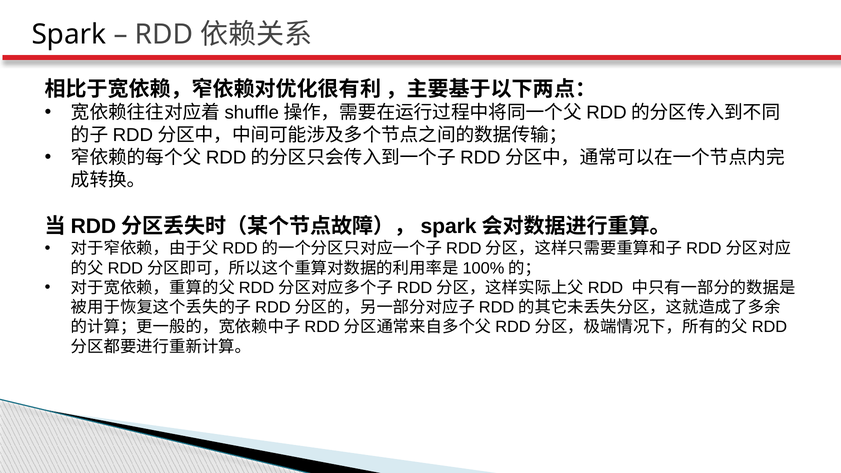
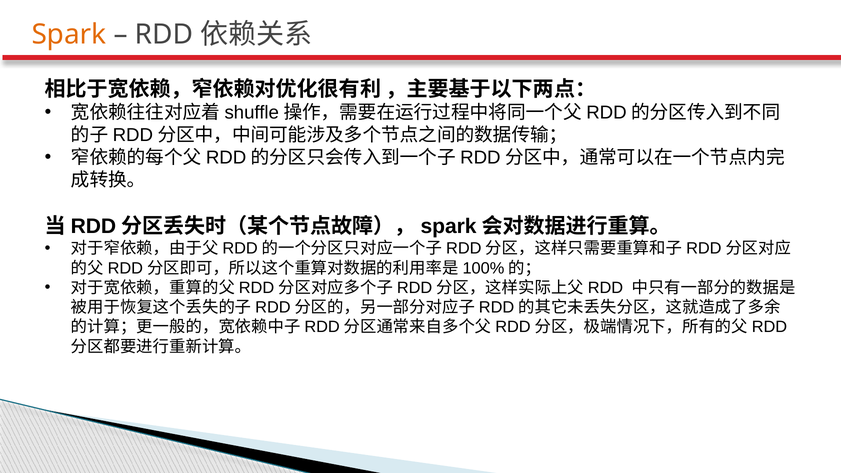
Spark colour: black -> orange (69, 35)
